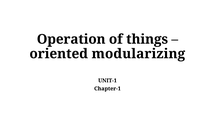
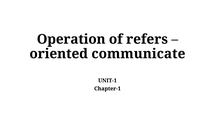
things: things -> refers (147, 39)
modularizing: modularizing -> communicate (138, 54)
